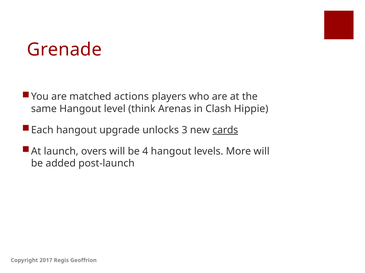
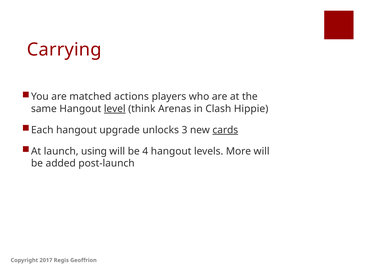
Grenade: Grenade -> Carrying (64, 50)
level underline: none -> present (115, 109)
overs: overs -> using (94, 152)
